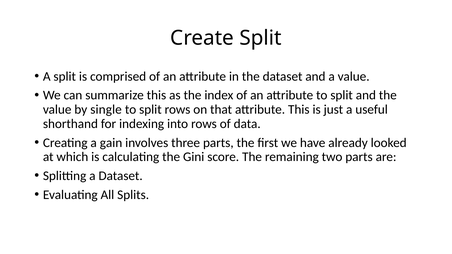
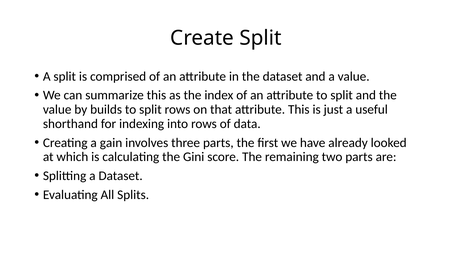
single: single -> builds (106, 110)
